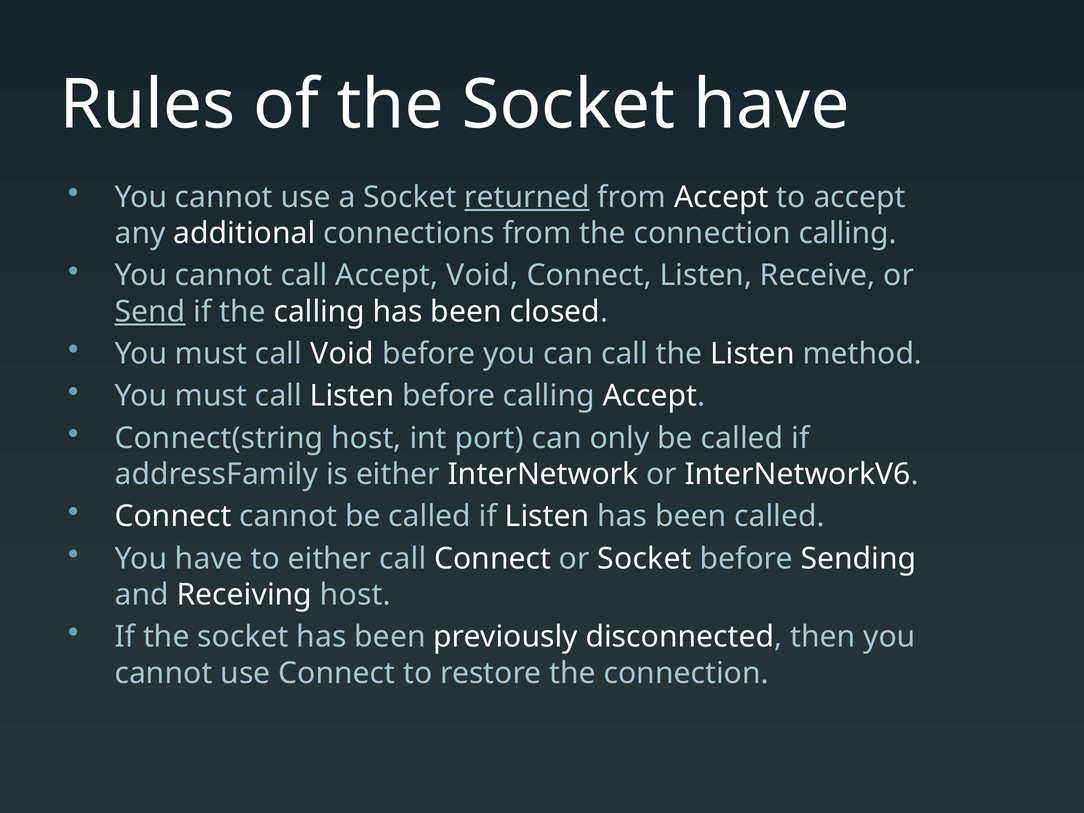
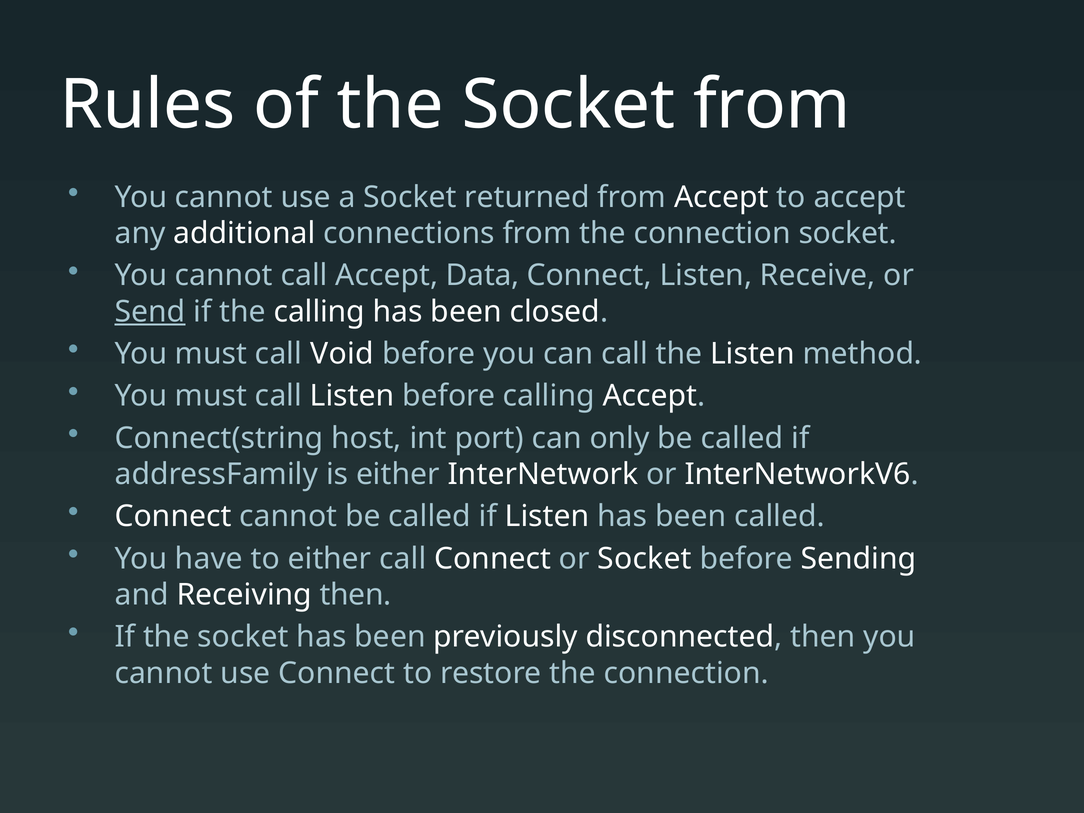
Socket have: have -> from (772, 105)
returned underline: present -> none (527, 197)
connection calling: calling -> socket (848, 233)
Accept Void: Void -> Data (483, 275)
Receiving host: host -> then (356, 595)
